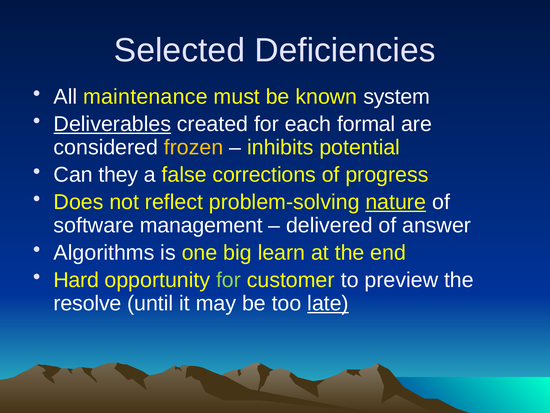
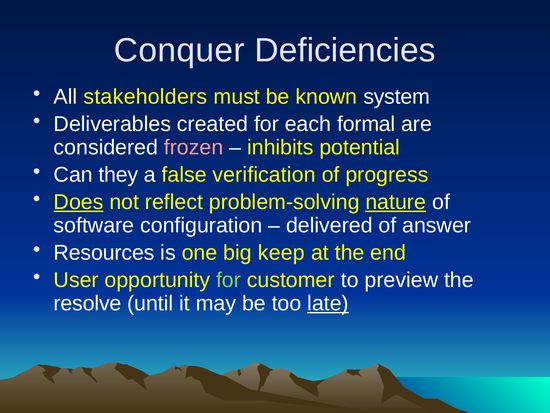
Selected: Selected -> Conquer (179, 50)
maintenance: maintenance -> stakeholders (145, 97)
Deliverables underline: present -> none (112, 124)
frozen colour: yellow -> pink (194, 147)
corrections: corrections -> verification (264, 175)
Does underline: none -> present (79, 202)
management: management -> configuration (201, 225)
Algorithms: Algorithms -> Resources (104, 252)
learn: learn -> keep (281, 252)
Hard: Hard -> User (76, 280)
